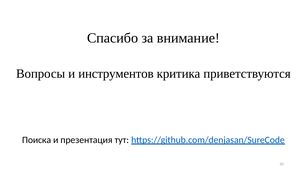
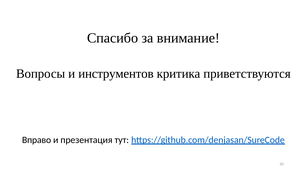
Поиска: Поиска -> Вправо (37, 140)
